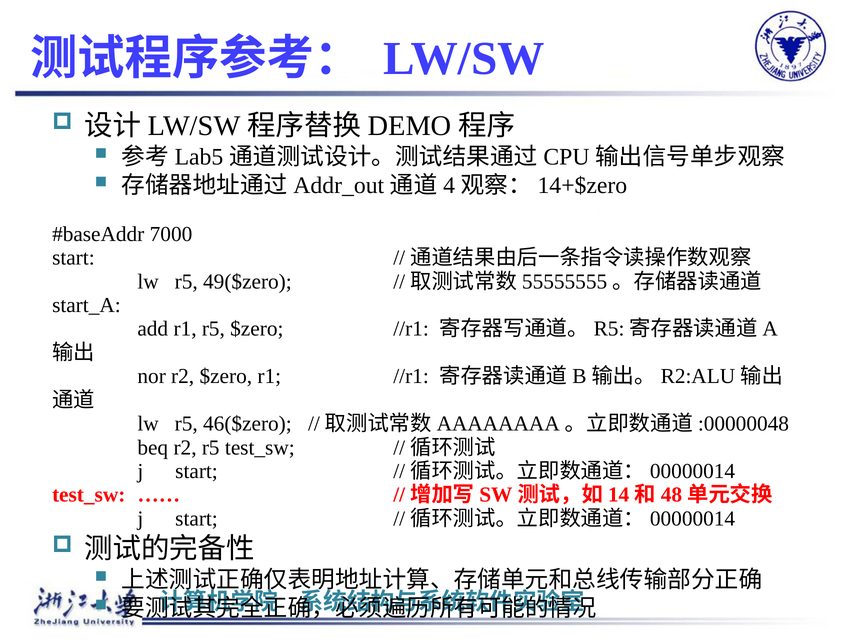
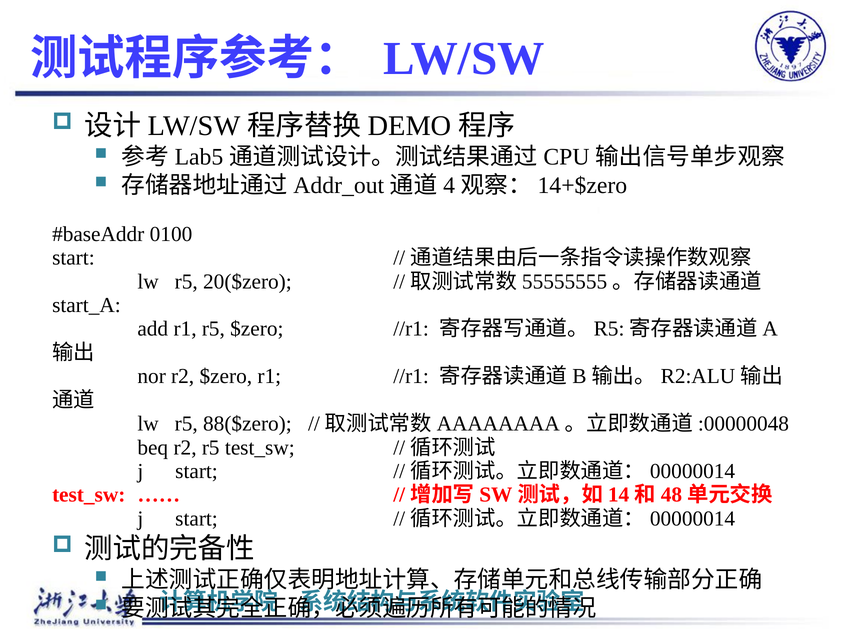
7000: 7000 -> 0100 (171, 234)
49($zero: 49($zero -> 20($zero (247, 281)
46($zero: 46($zero -> 88($zero (247, 424)
